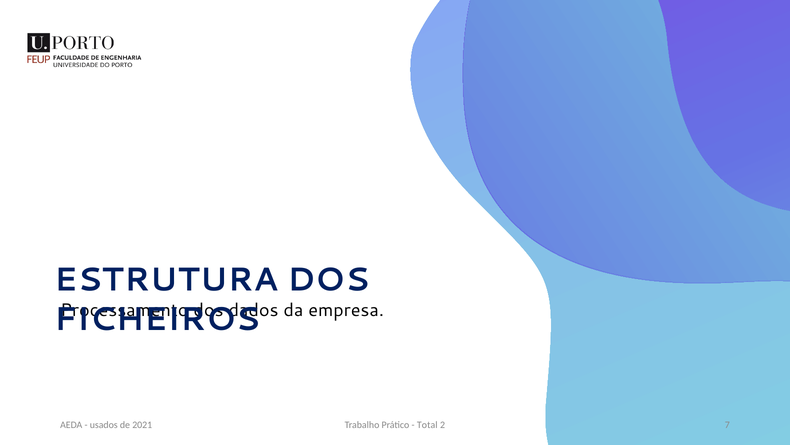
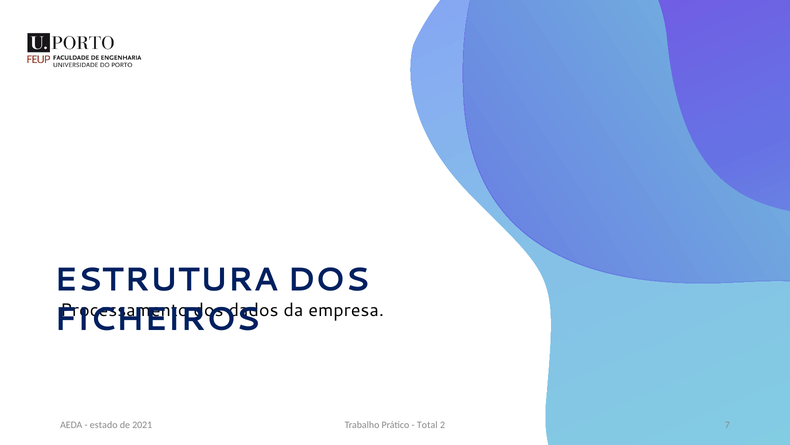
usados: usados -> estado (104, 424)
